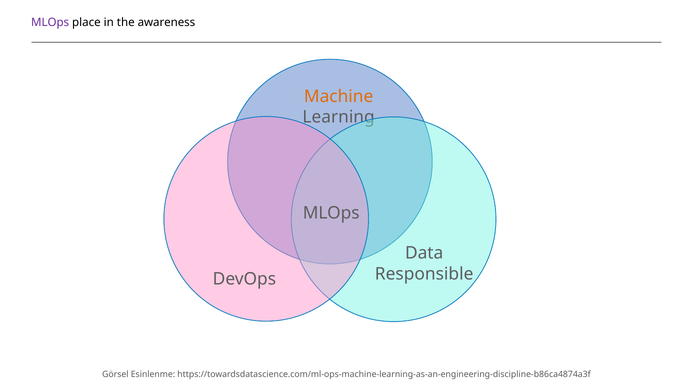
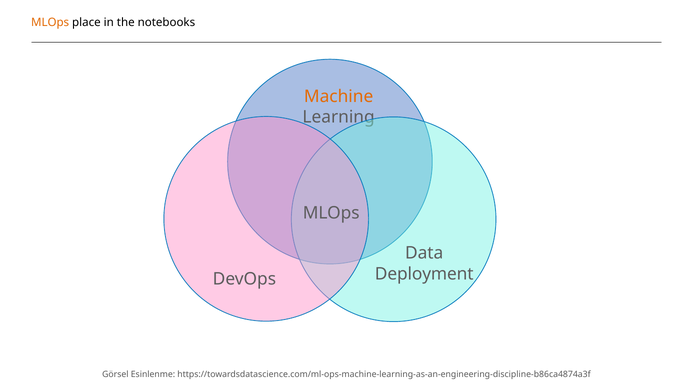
MLOps colour: purple -> orange (50, 22)
awareness: awareness -> notebooks (166, 22)
Responsible: Responsible -> Deployment (424, 274)
